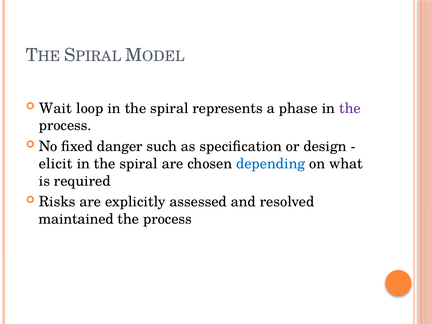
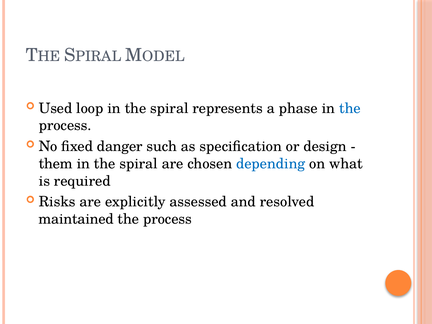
Wait: Wait -> Used (56, 108)
the colour: purple -> blue (350, 108)
elicit: elicit -> them (56, 164)
